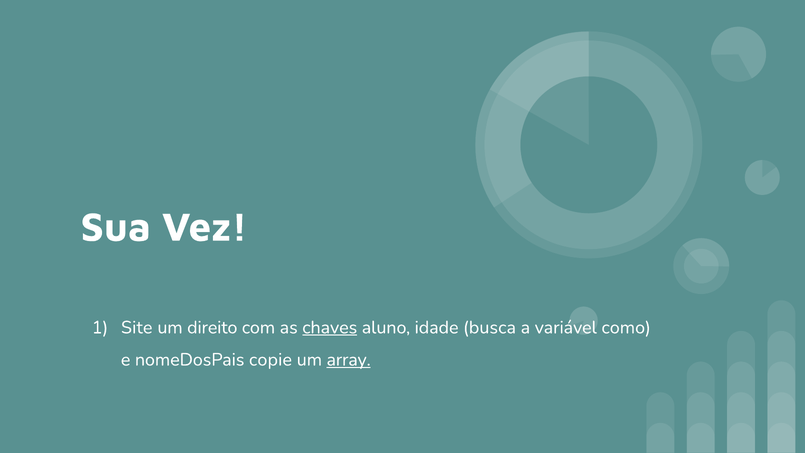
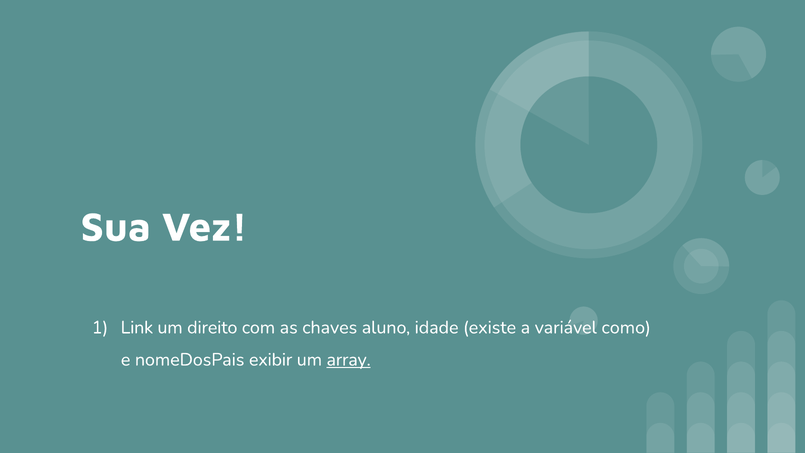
Site: Site -> Link (137, 327)
chaves underline: present -> none (330, 327)
busca: busca -> existe (490, 327)
copie: copie -> exibir (271, 360)
